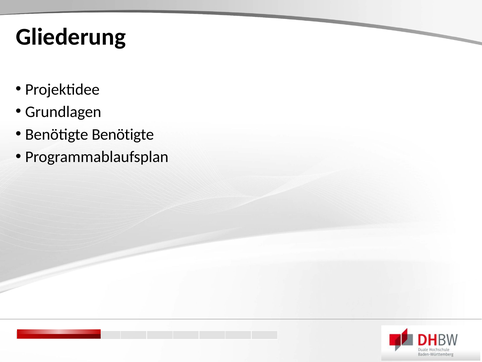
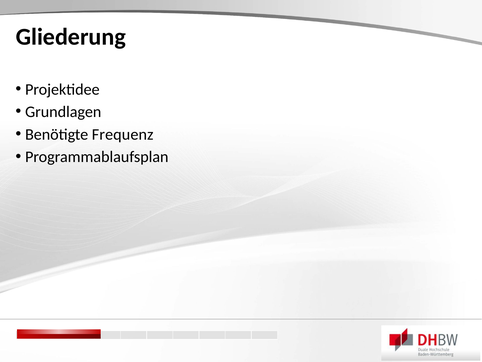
Benötigte Benötigte: Benötigte -> Frequenz (123, 134)
